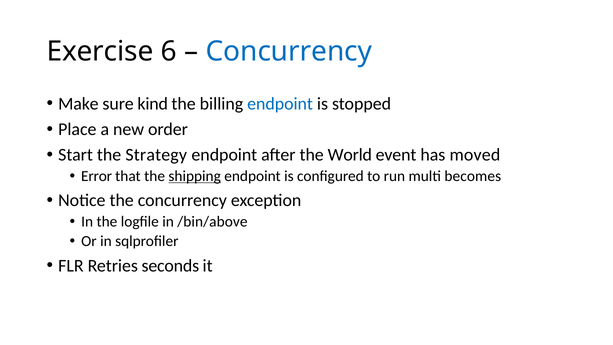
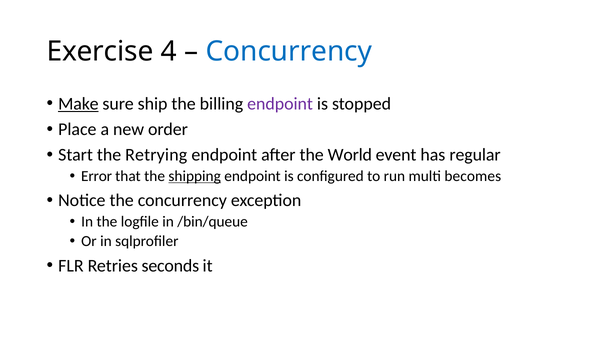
6: 6 -> 4 (169, 51)
Make underline: none -> present (78, 104)
kind: kind -> ship (153, 104)
endpoint colour: blue -> purple (280, 104)
Strategy: Strategy -> Retrying (156, 155)
moved: moved -> regular (475, 155)
/bin/above: /bin/above -> /bin/queue (213, 221)
